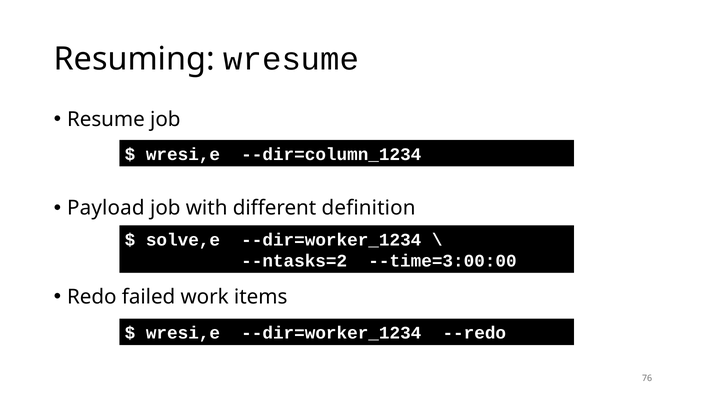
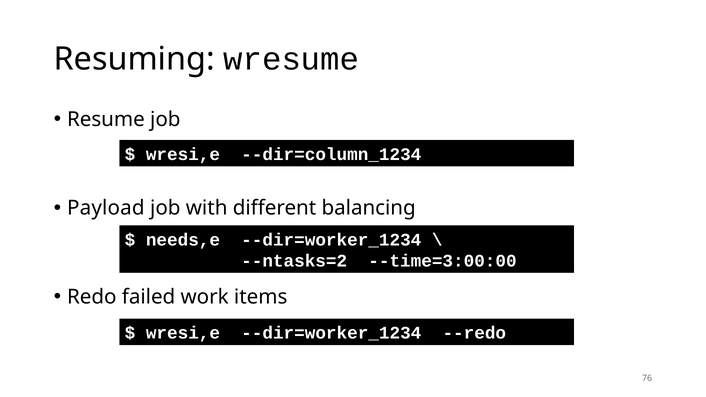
definition: definition -> balancing (369, 208)
solve,e: solve,e -> needs,e (183, 240)
